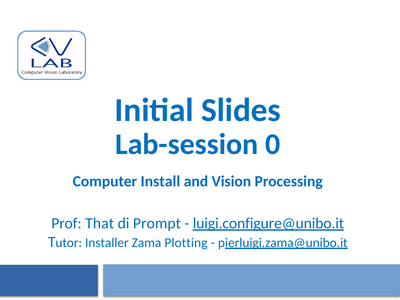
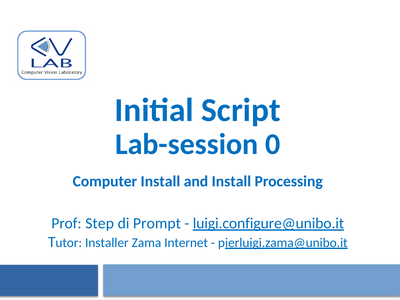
Slides: Slides -> Script (241, 110)
and Vision: Vision -> Install (231, 181)
That: That -> Step (100, 223)
Plotting: Plotting -> Internet (186, 243)
